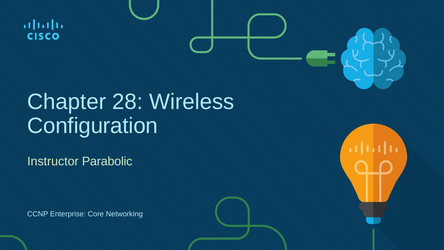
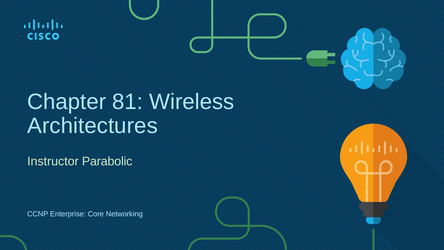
28: 28 -> 81 (128, 102)
Configuration: Configuration -> Architectures (93, 126)
